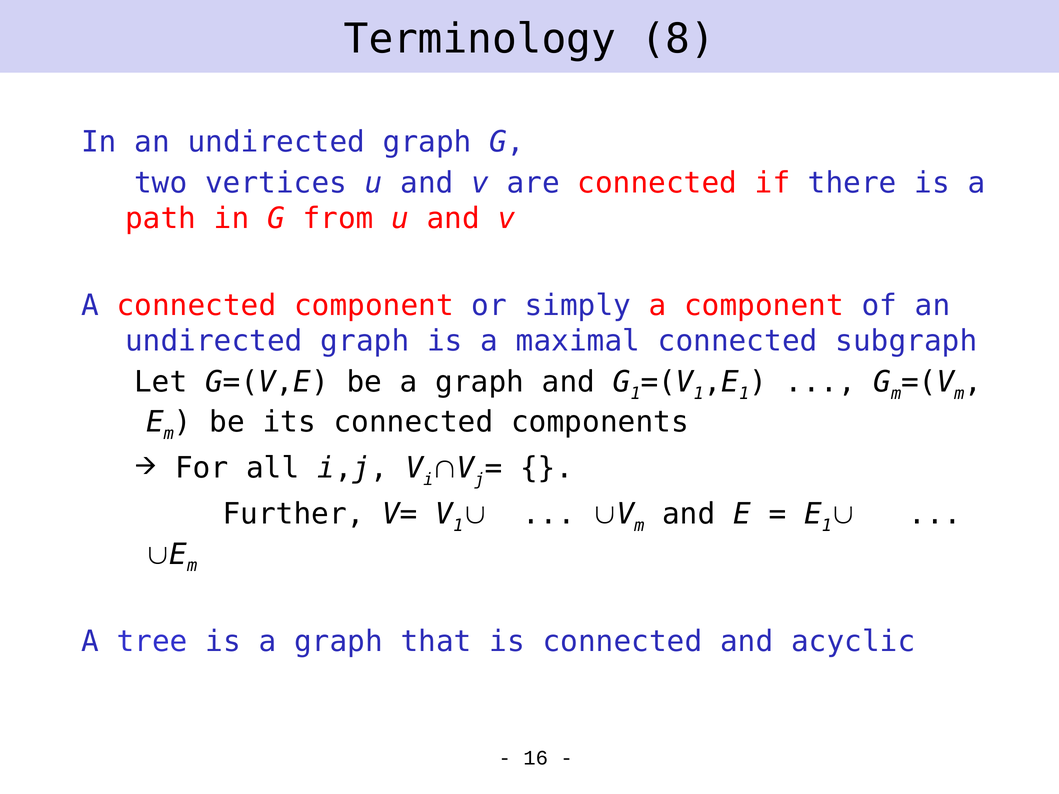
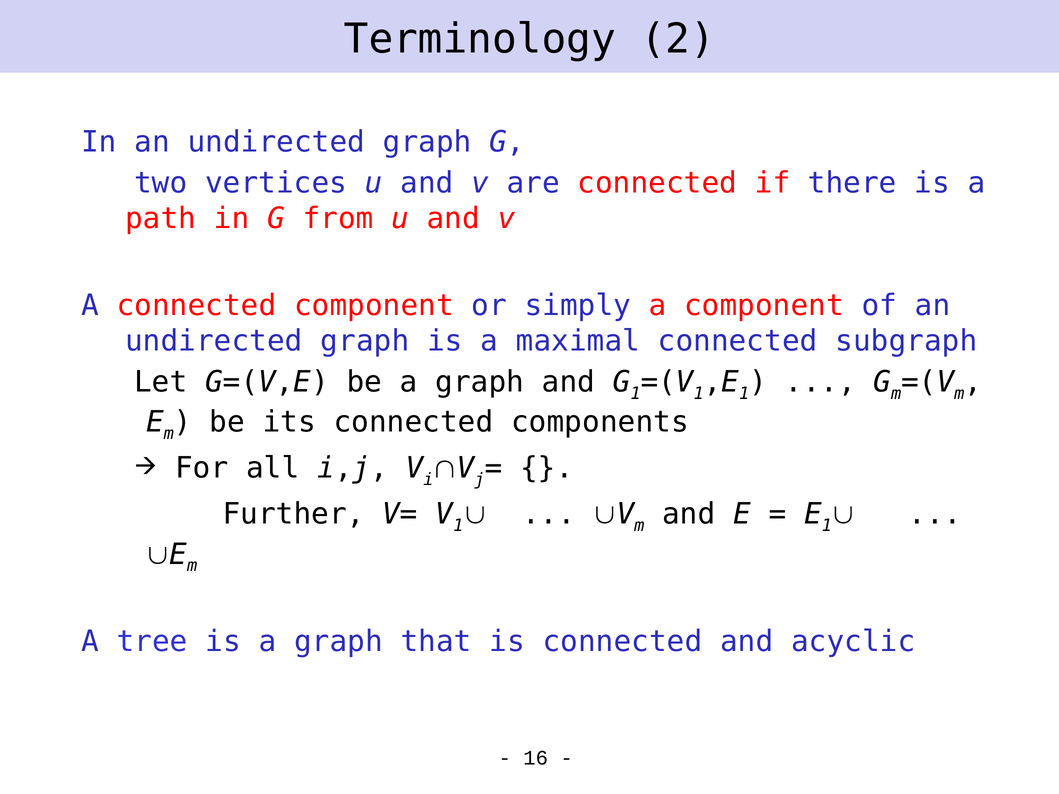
8: 8 -> 2 (678, 39)
